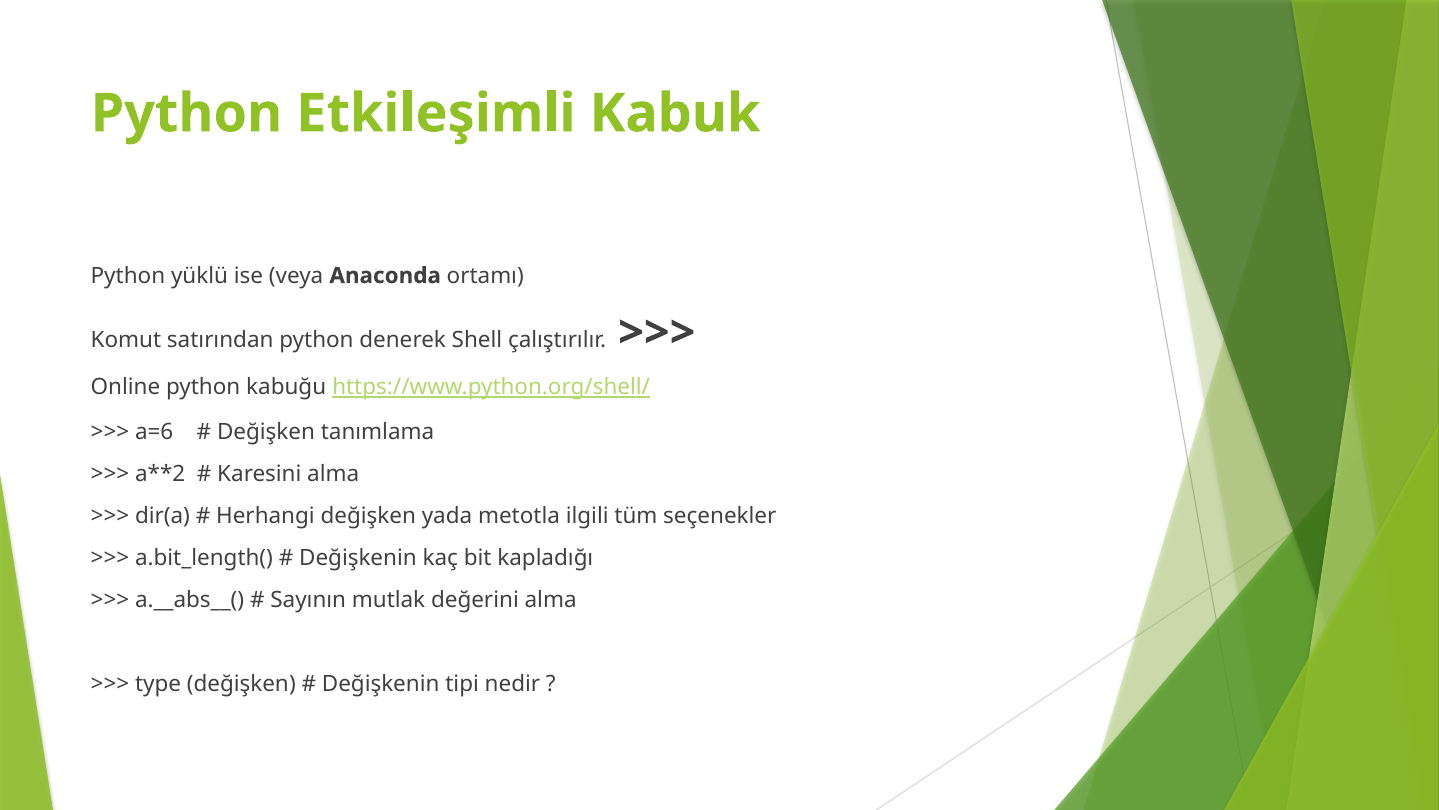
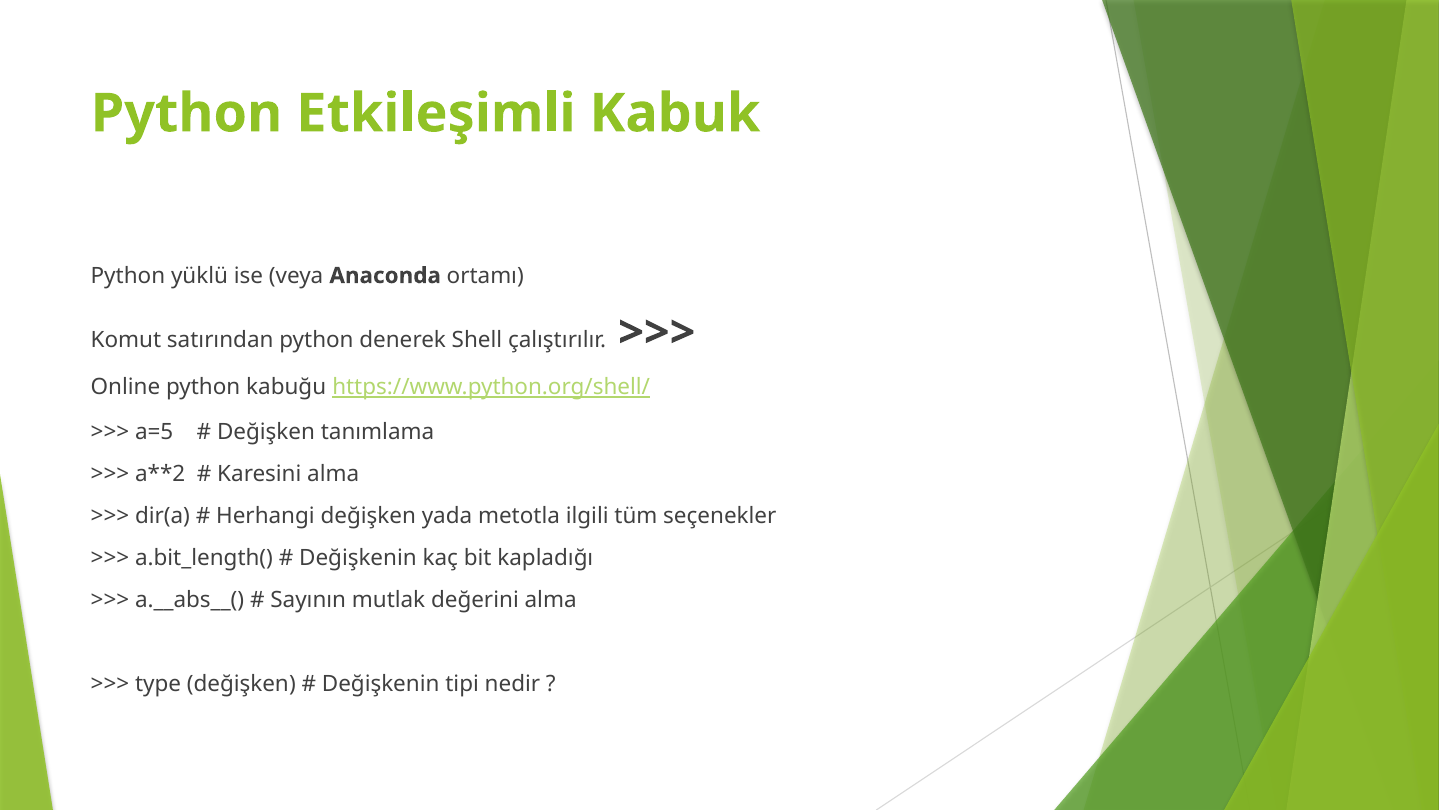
a=6: a=6 -> a=5 (154, 432)
